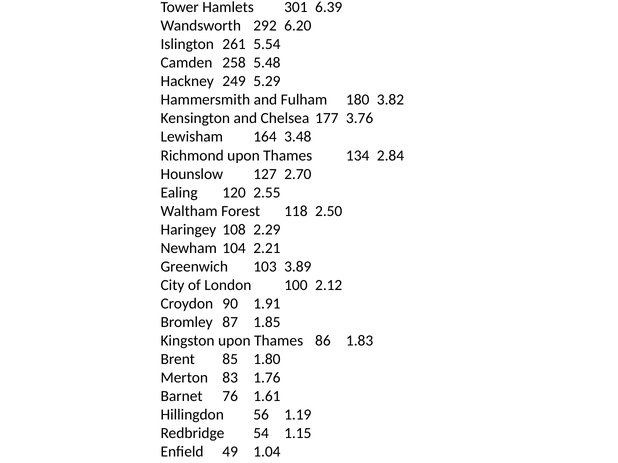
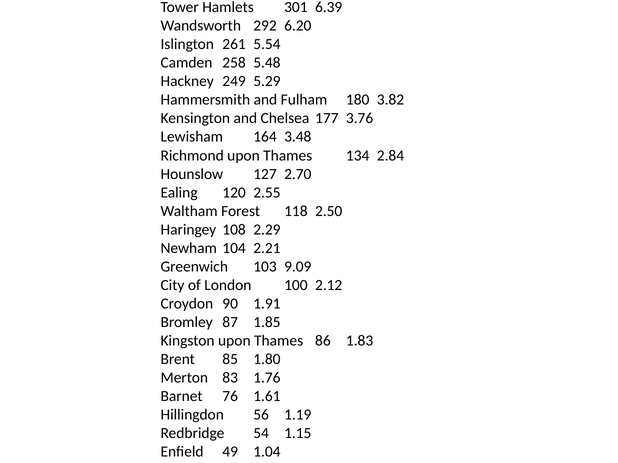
3.89: 3.89 -> 9.09 (298, 267)
